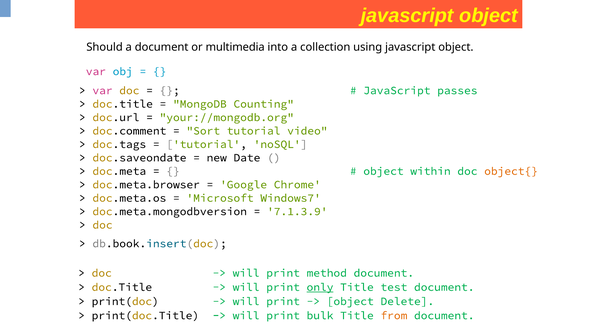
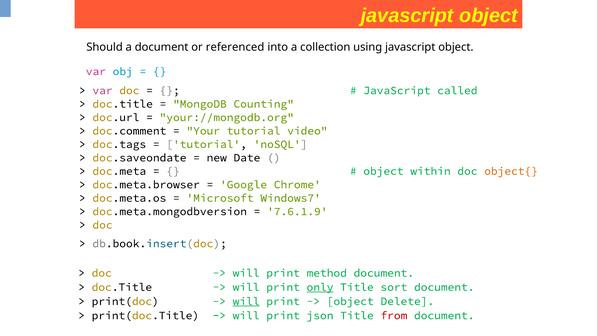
multimedia: multimedia -> referenced (235, 47)
passes: passes -> called (457, 90)
Sort: Sort -> Your (203, 131)
7.1.3.9: 7.1.3.9 -> 7.6.1.9 (297, 211)
test: test -> sort (394, 287)
will underline: none -> present (246, 301)
bulk: bulk -> json (320, 315)
from colour: orange -> red (394, 315)
